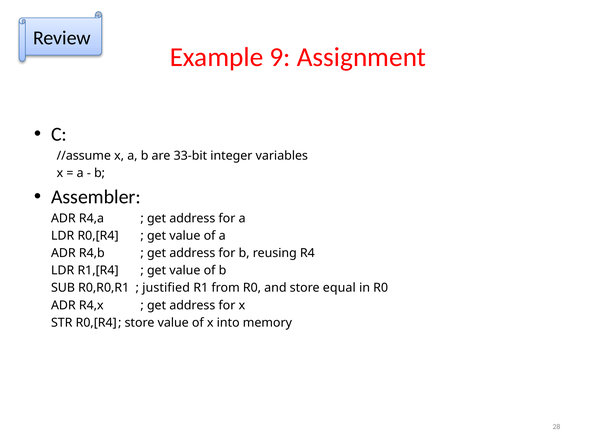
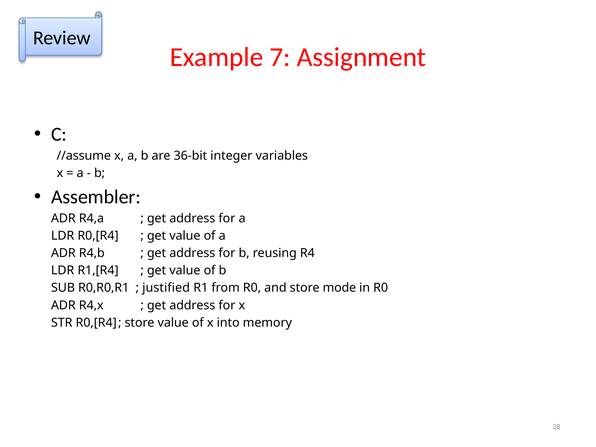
9: 9 -> 7 (280, 57)
33-bit: 33-bit -> 36-bit (190, 156)
equal: equal -> mode (339, 288)
